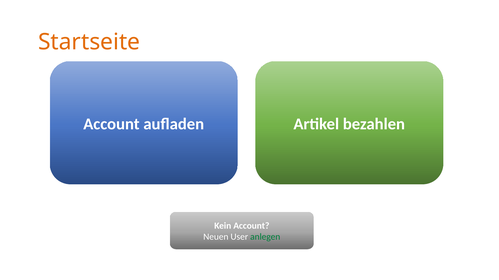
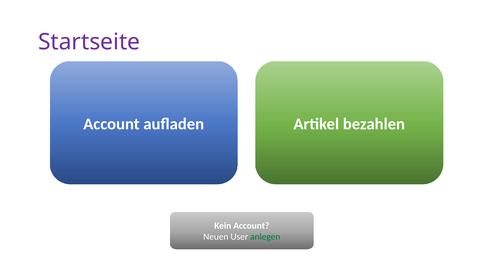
Startseite colour: orange -> purple (89, 42)
